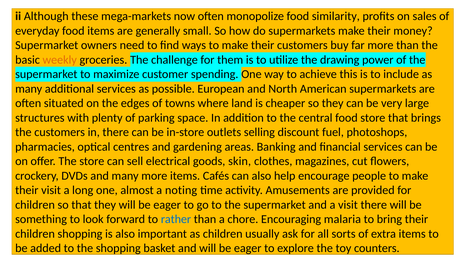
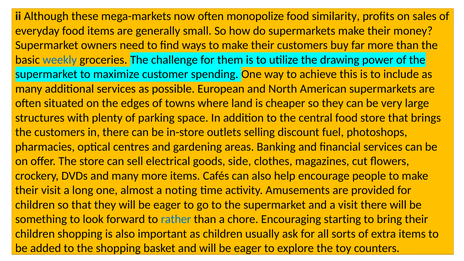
weekly colour: orange -> blue (60, 60)
skin: skin -> side (240, 161)
malaria: malaria -> starting (342, 219)
